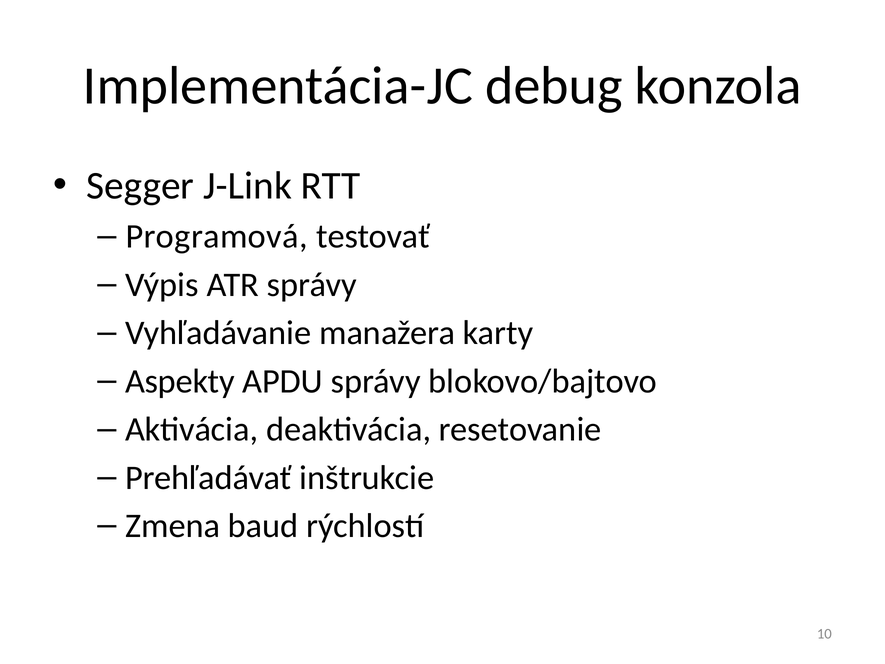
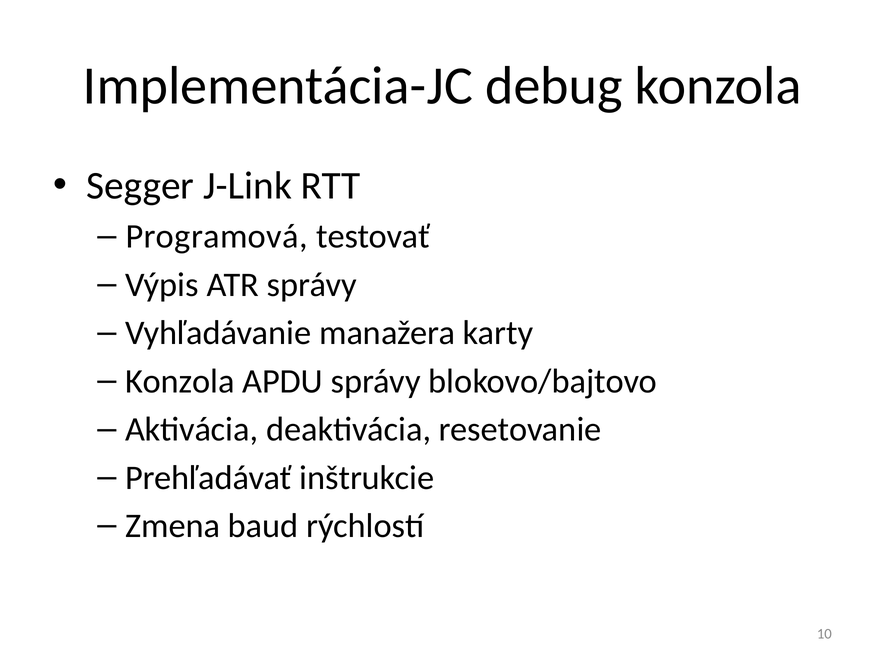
Aspekty: Aspekty -> Konzola (180, 381)
